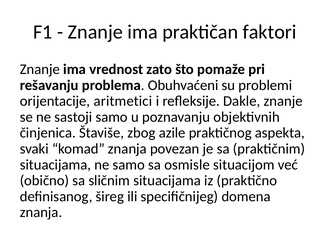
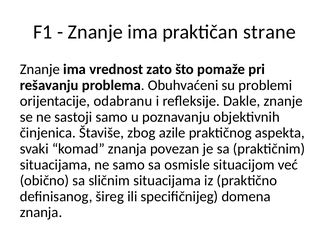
faktori: faktori -> strane (270, 32)
aritmetici: aritmetici -> odabranu (123, 101)
